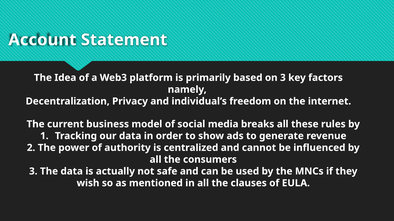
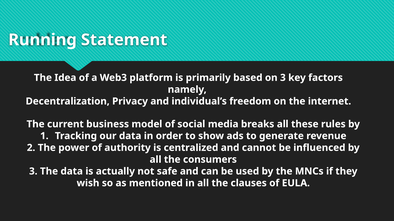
Account: Account -> Running (42, 40)
